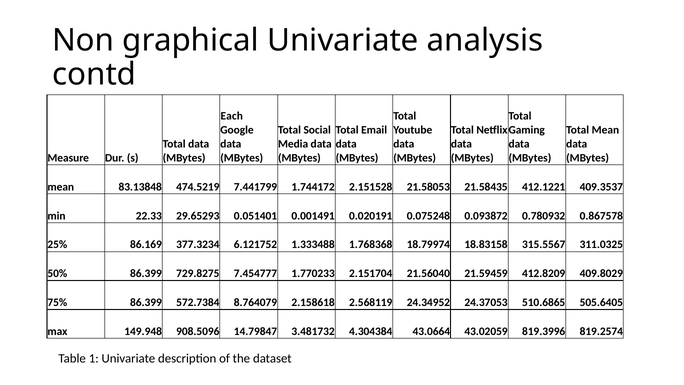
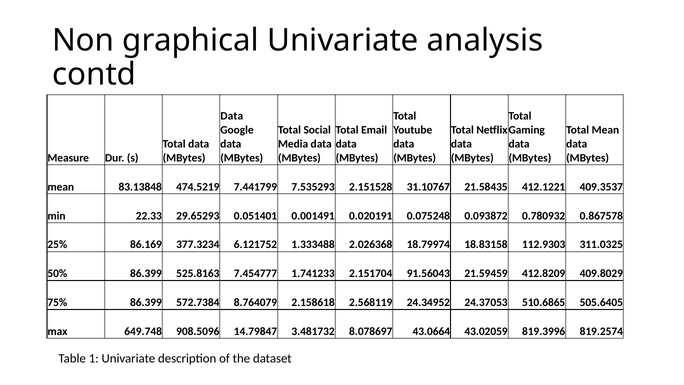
Each: Each -> Data (232, 116)
1.744172: 1.744172 -> 7.535293 (313, 187)
21.58053: 21.58053 -> 31.10767 (428, 187)
1.768368: 1.768368 -> 2.026368 (371, 245)
315.5567: 315.5567 -> 112.9303 (544, 245)
729.8275: 729.8275 -> 525.8163 (198, 274)
1.770233: 1.770233 -> 1.741233 (313, 274)
21.56040: 21.56040 -> 91.56043 (428, 274)
149.948: 149.948 -> 649.748 (143, 331)
4.304384: 4.304384 -> 8.078697 (371, 331)
